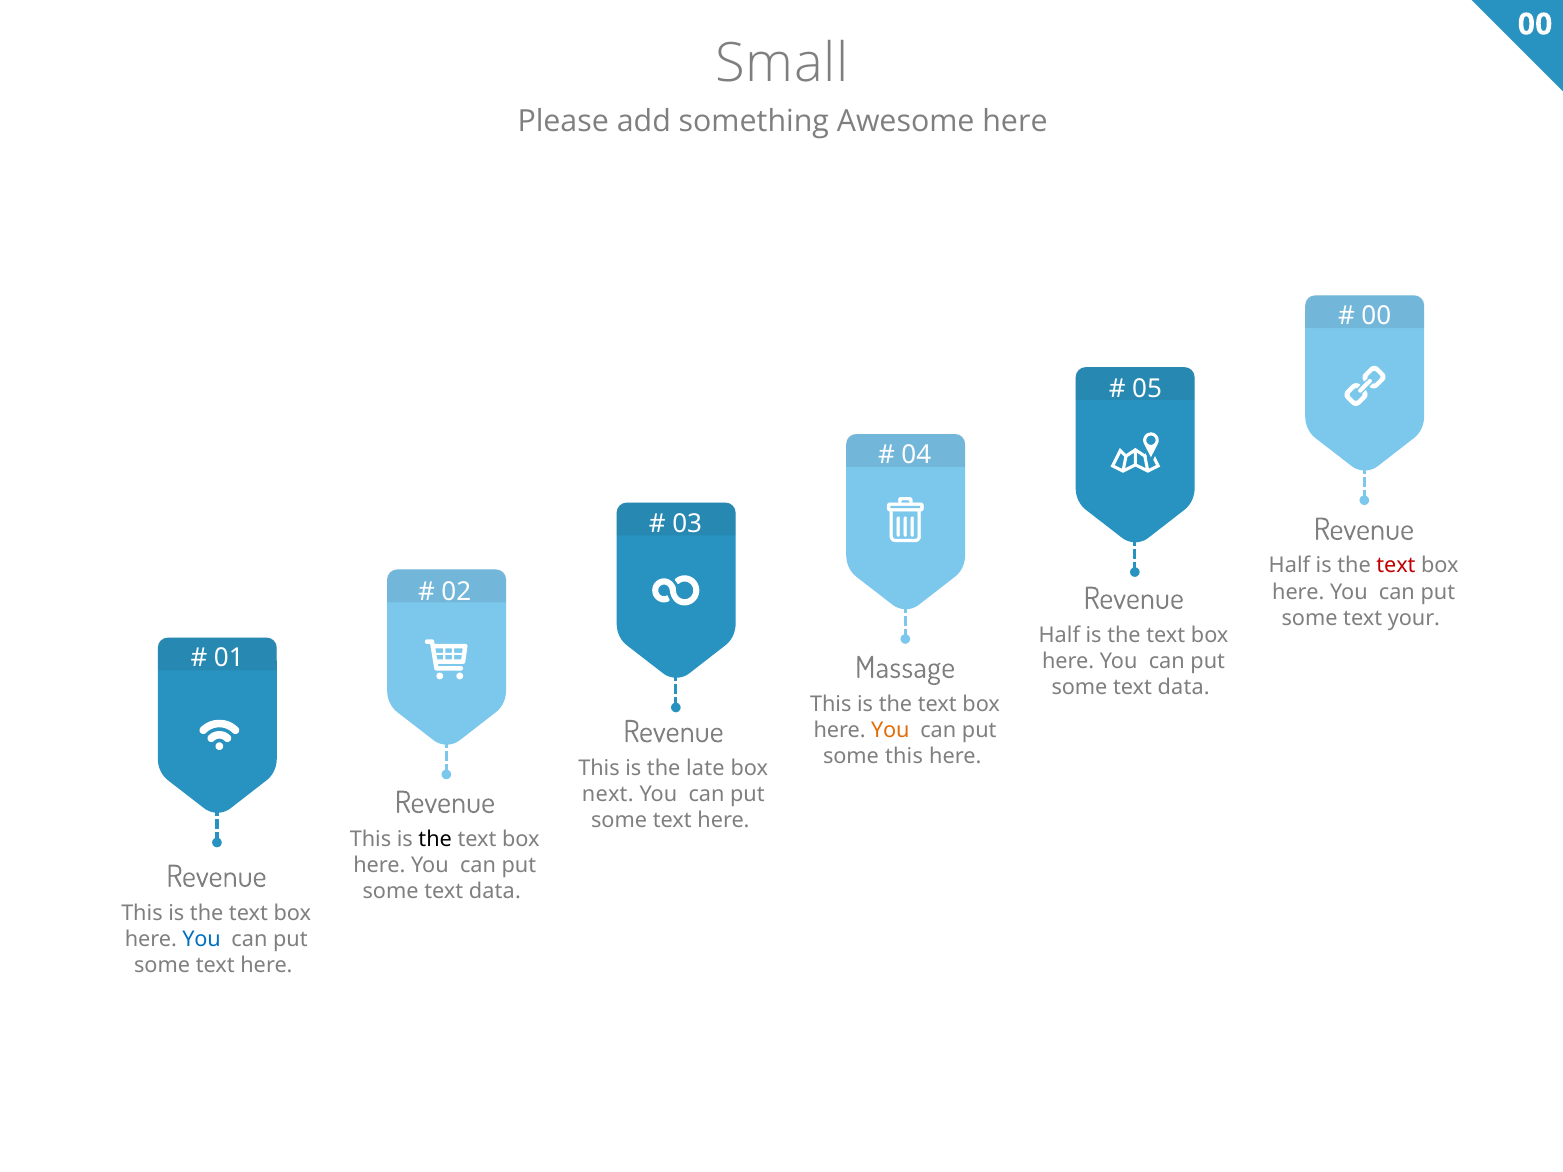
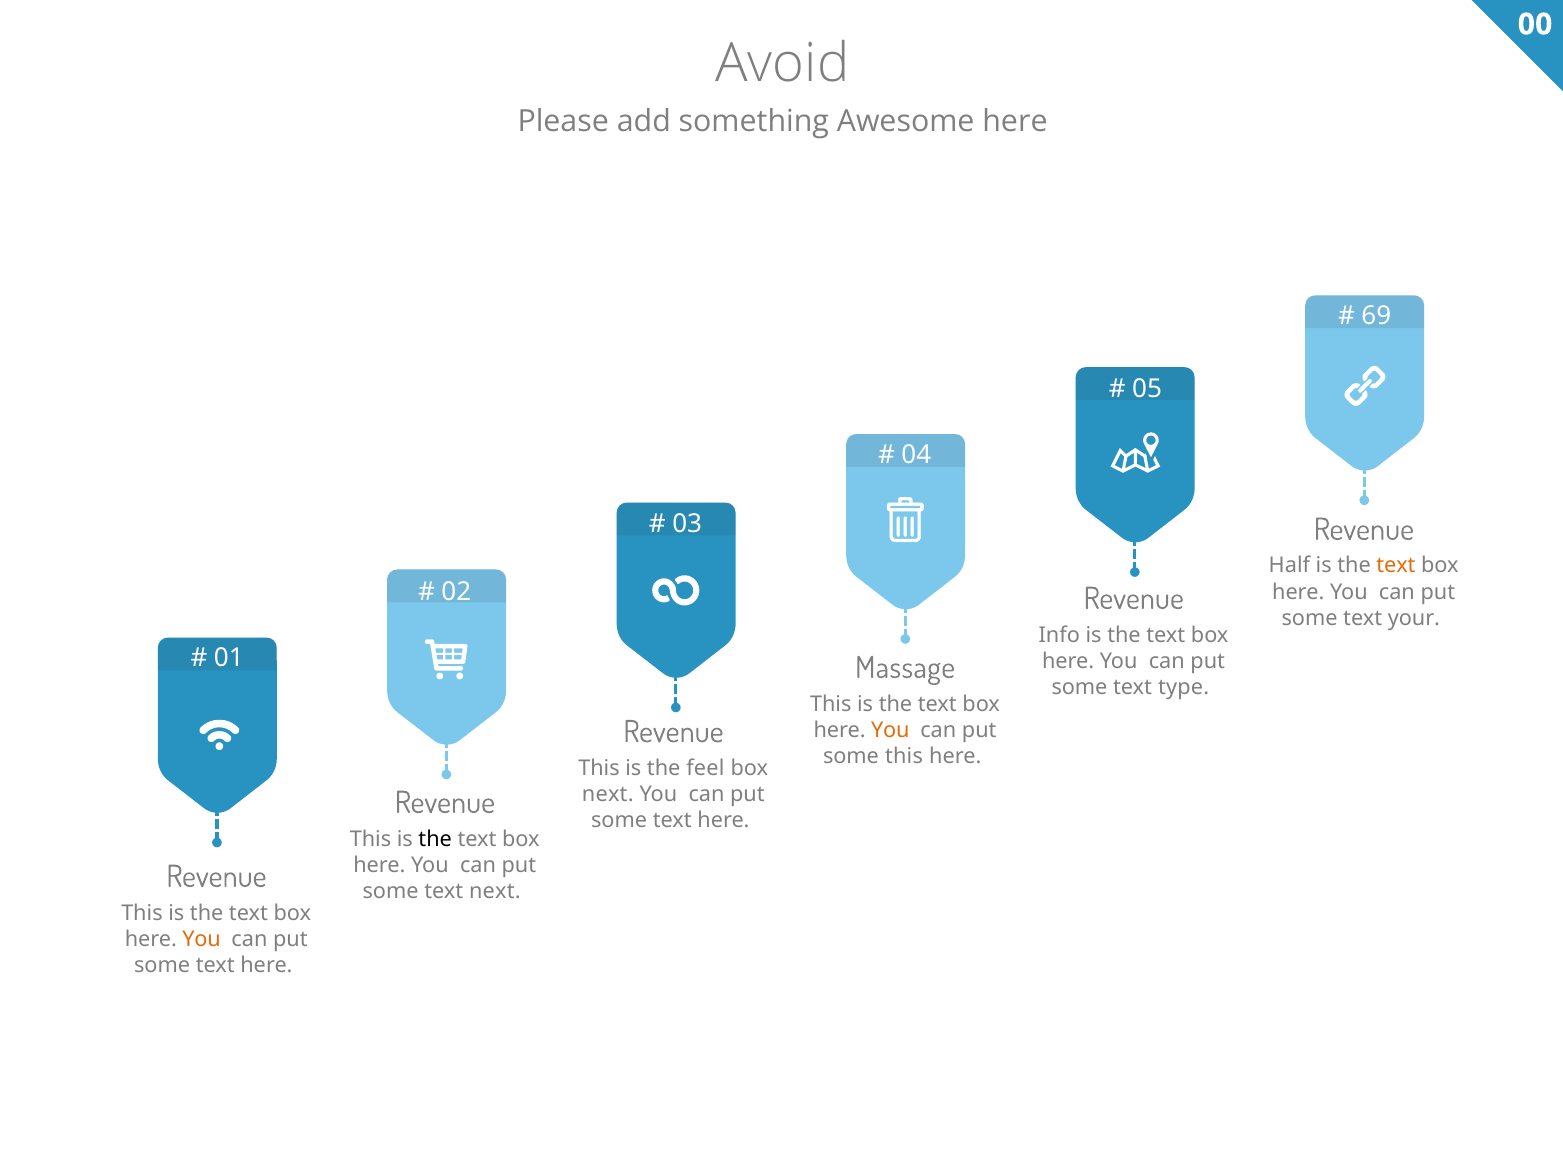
Small: Small -> Avoid (782, 64)
00: 00 -> 69 (1376, 316)
text colour: red -> orange (1396, 566)
Half: Half -> Info (1059, 635)
data: data -> type (1184, 687)
late: late -> feel (705, 768)
data: data -> next (495, 891)
You colour: blue -> orange (201, 939)
